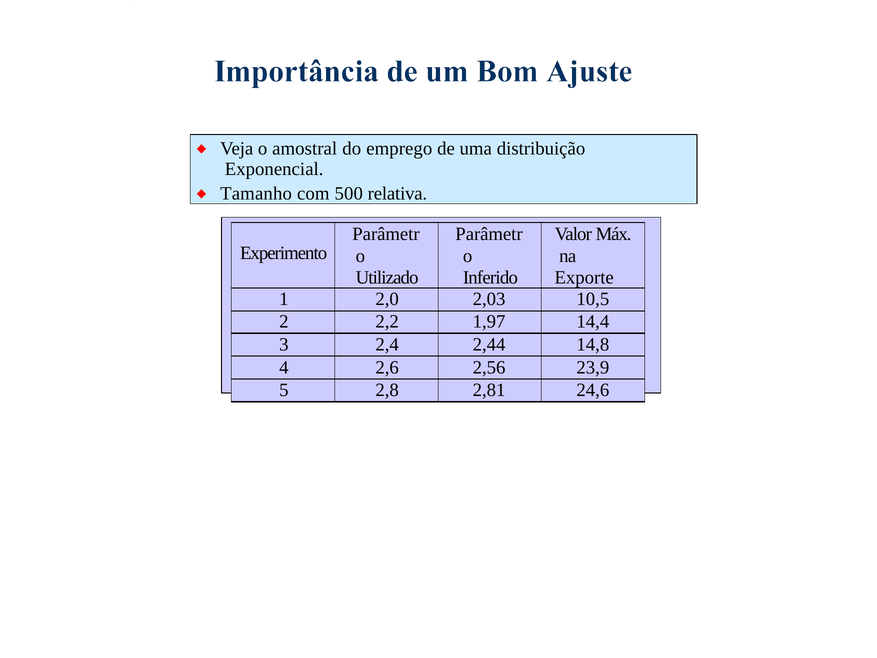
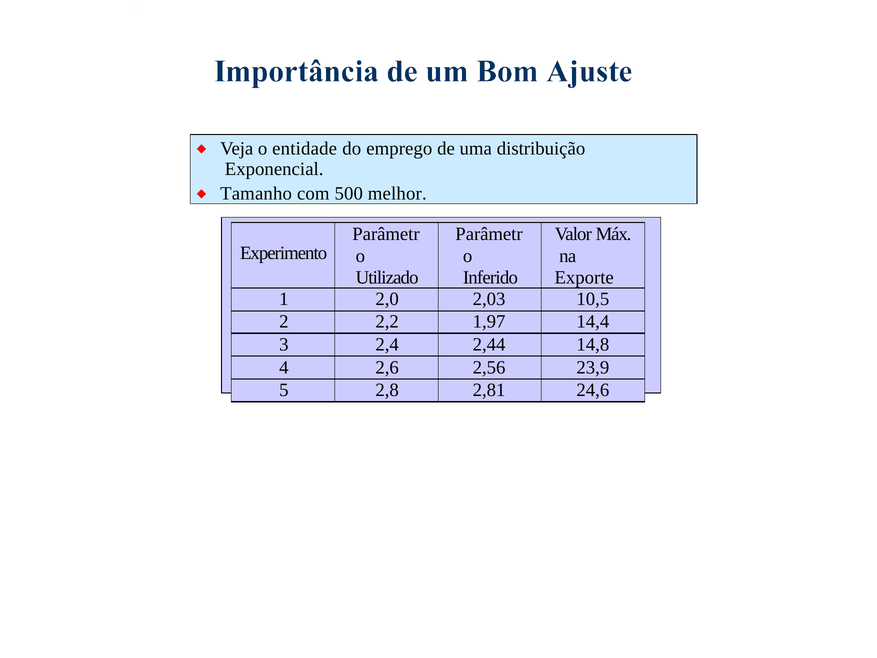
amostral: amostral -> entidade (305, 149)
relativa: relativa -> melhor (397, 194)
